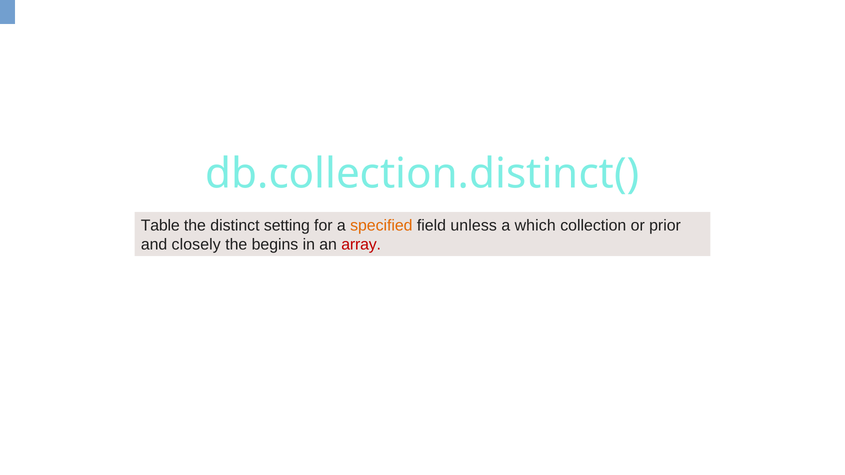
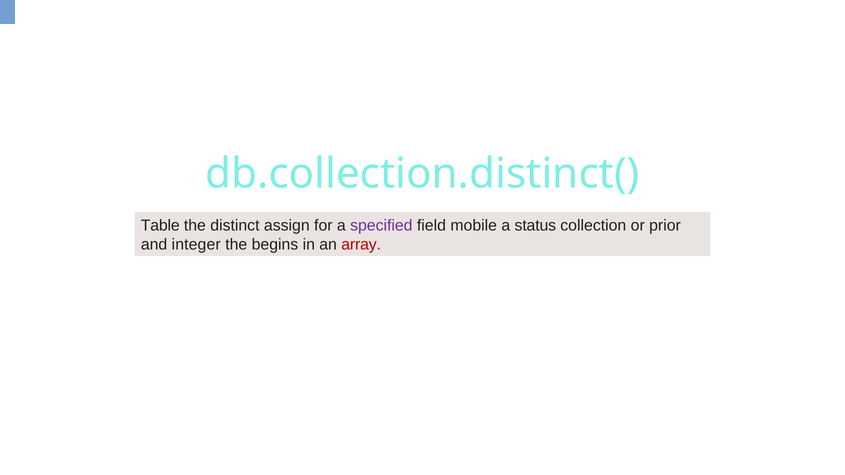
setting: setting -> assign (287, 226)
specified colour: orange -> purple (381, 226)
unless: unless -> mobile (474, 226)
which: which -> status (535, 226)
closely: closely -> integer (196, 245)
